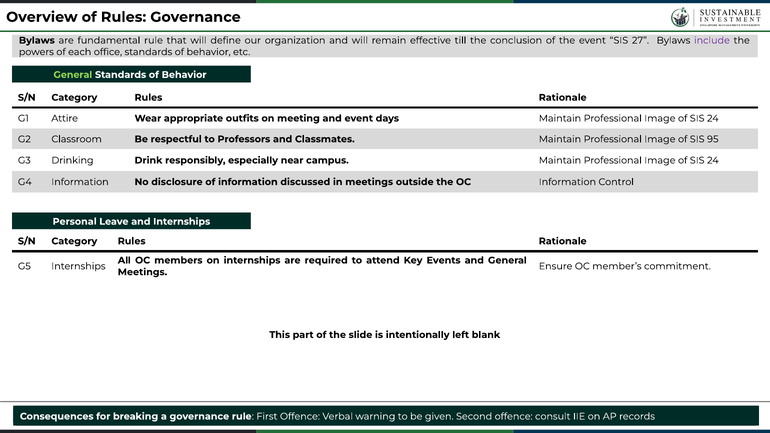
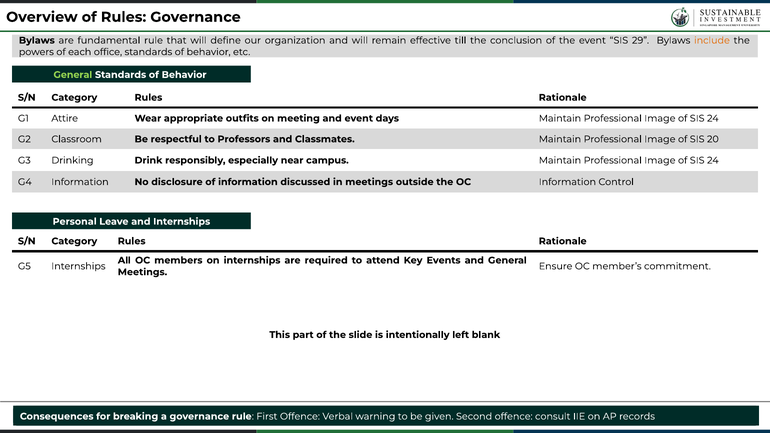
27: 27 -> 29 (640, 40)
include colour: purple -> orange (712, 40)
95: 95 -> 20 (713, 139)
